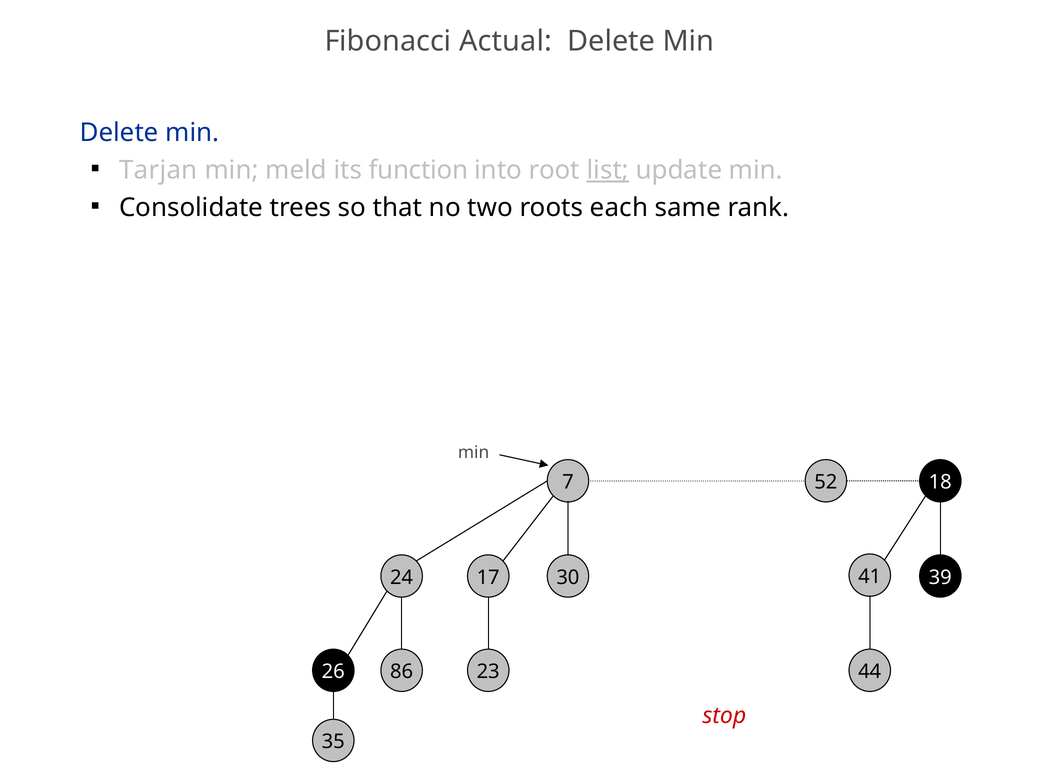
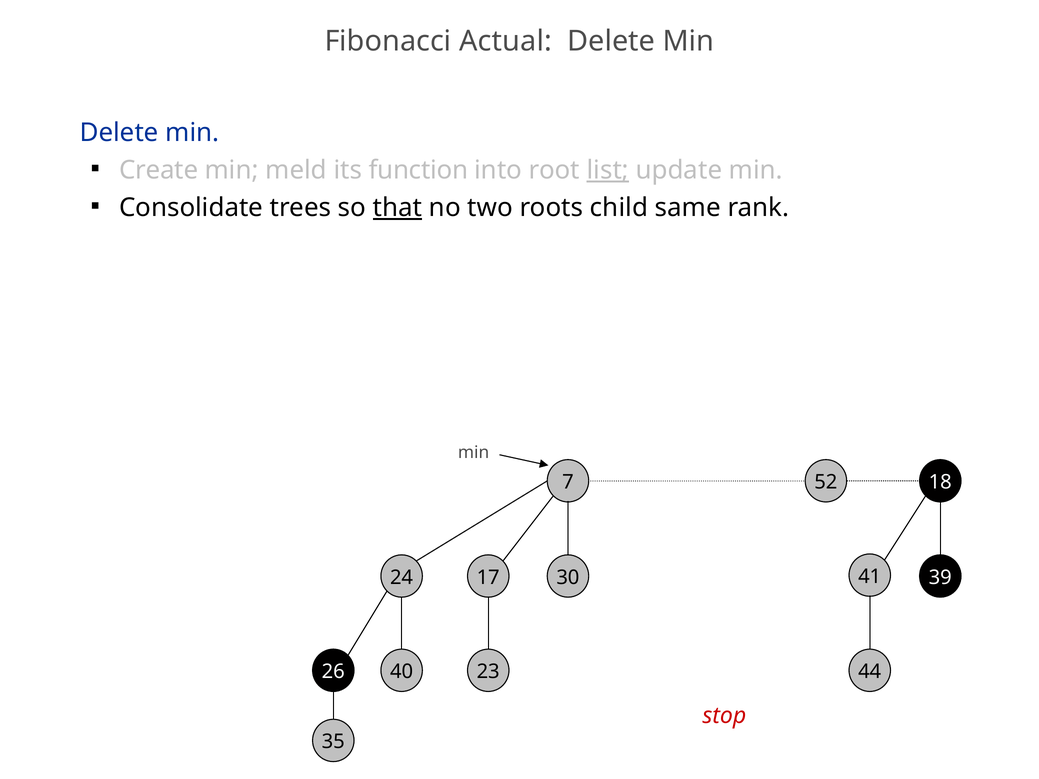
Tarjan: Tarjan -> Create (159, 170)
that underline: none -> present (397, 208)
each: each -> child (619, 208)
86: 86 -> 40 (402, 672)
